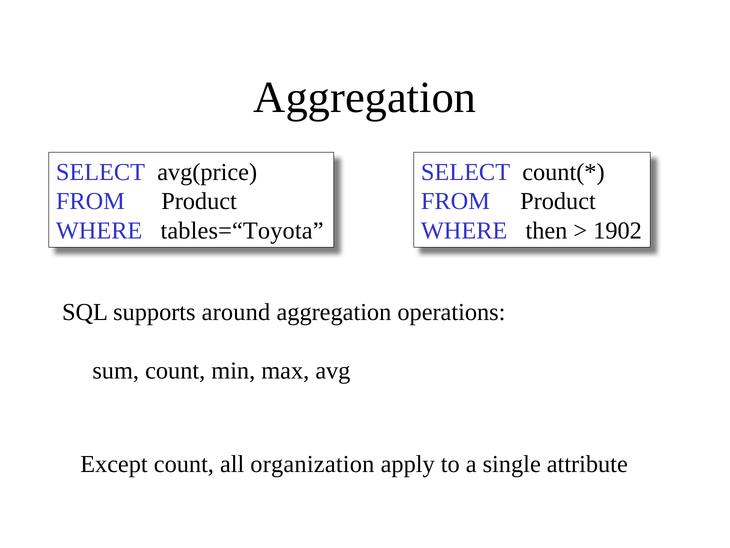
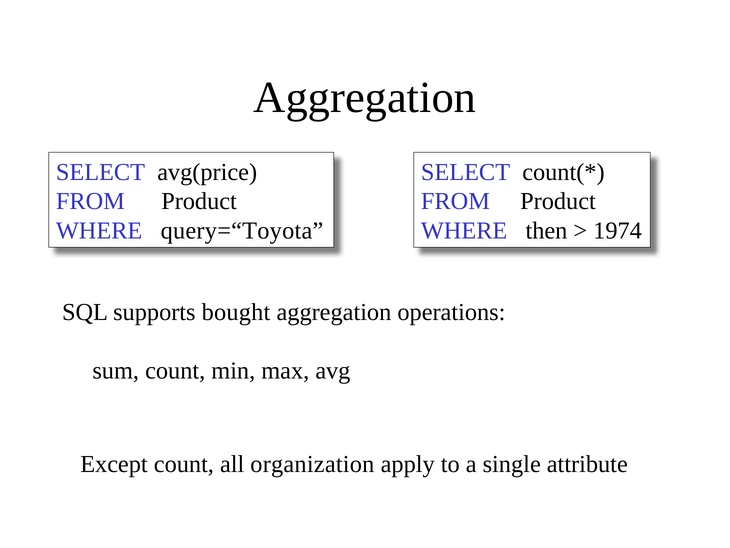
tables=“Toyota: tables=“Toyota -> query=“Toyota (242, 230)
1902: 1902 -> 1974 (618, 230)
around: around -> bought (236, 312)
